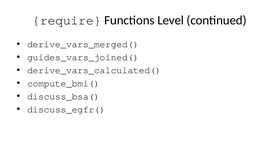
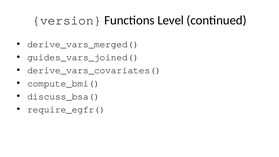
require: require -> version (67, 20)
derive_vars_calculated(: derive_vars_calculated( -> derive_vars_covariates( (94, 70)
discuss_egfr(: discuss_egfr( -> require_egfr( (66, 109)
